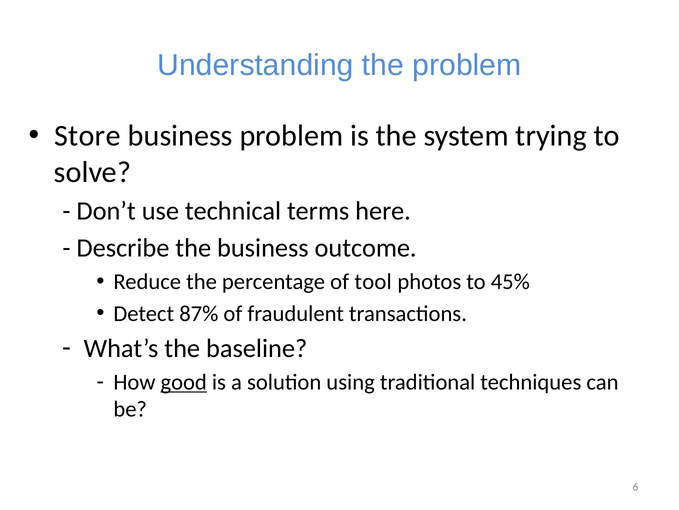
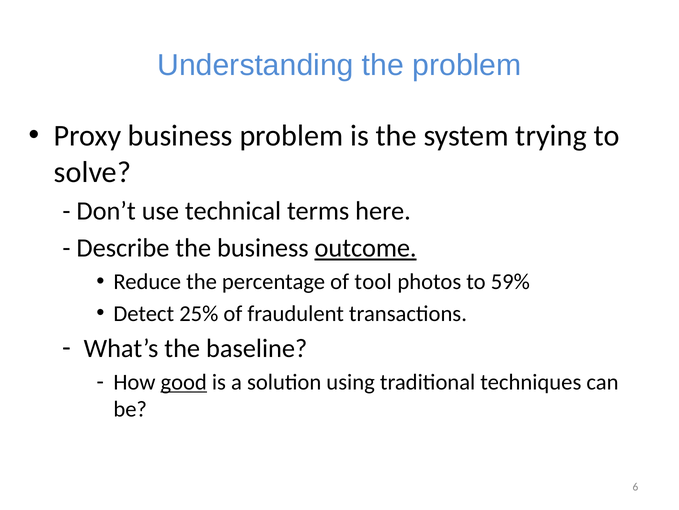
Store: Store -> Proxy (88, 136)
outcome underline: none -> present (366, 248)
45%: 45% -> 59% (510, 281)
87%: 87% -> 25% (199, 313)
